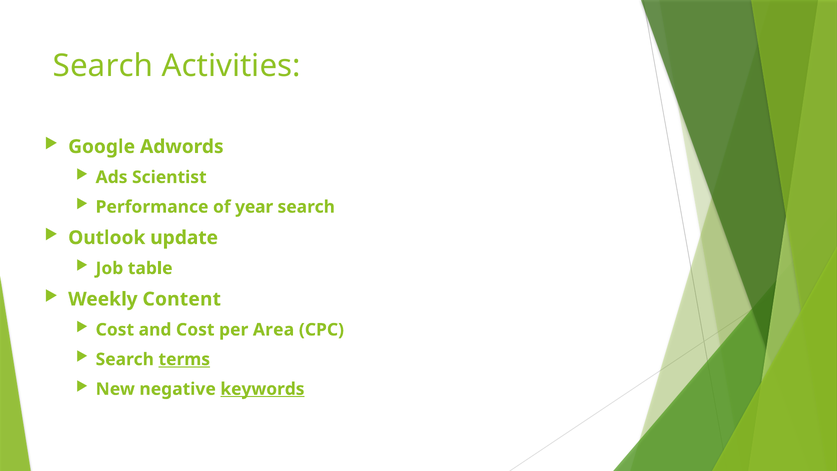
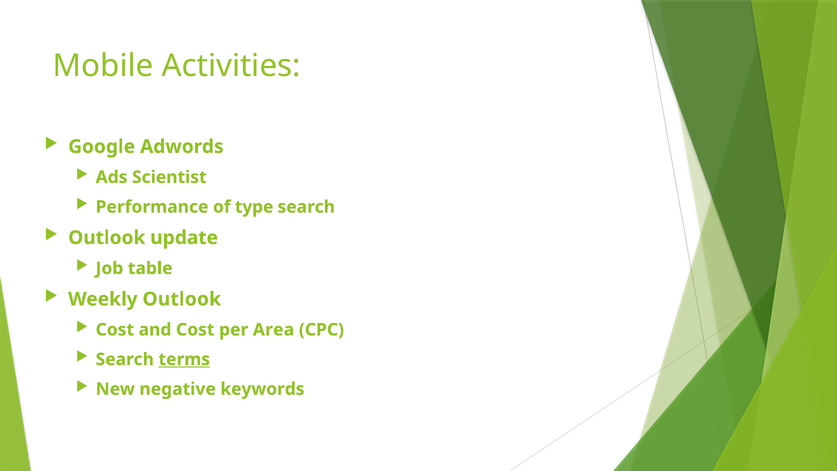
Search: Search -> Mobile (103, 66)
year: year -> type (254, 207)
Weekly Content: Content -> Outlook (182, 299)
keywords underline: present -> none (262, 389)
